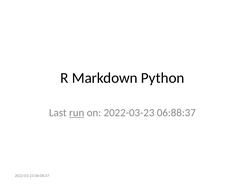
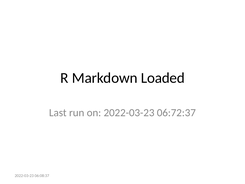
Python: Python -> Loaded (163, 78)
run underline: present -> none (77, 113)
06:88:37: 06:88:37 -> 06:72:37 (176, 113)
